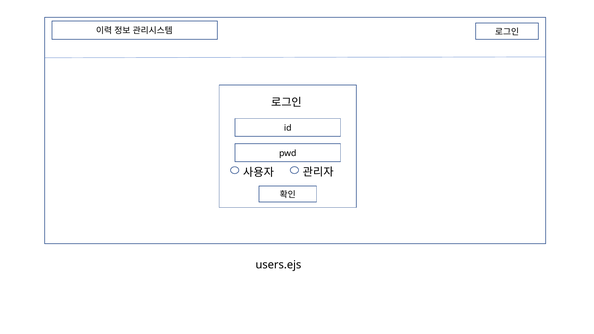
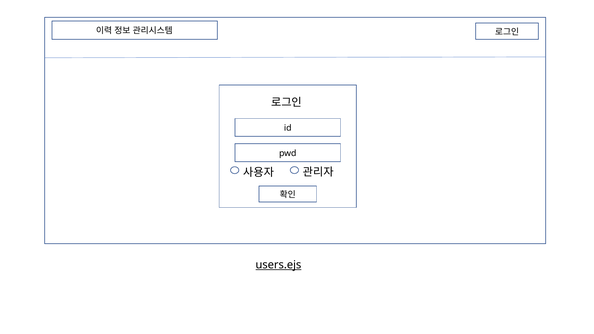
users.ejs underline: none -> present (278, 265)
